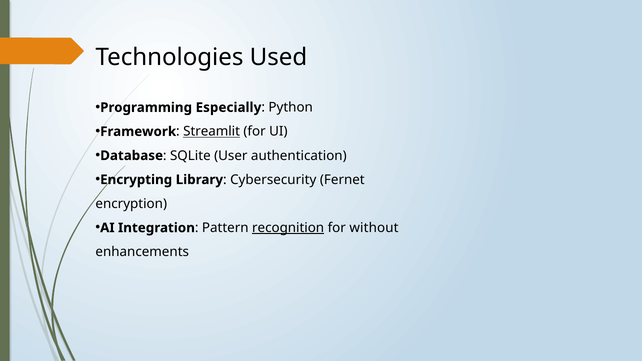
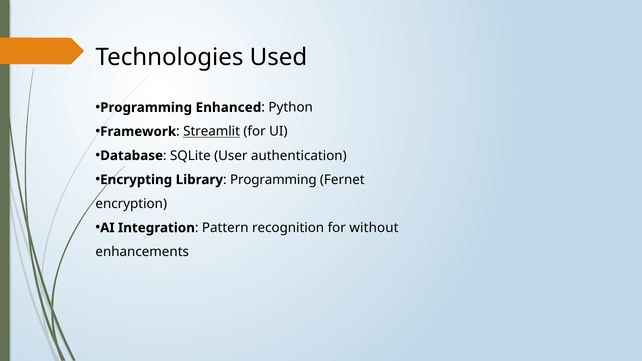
Especially: Especially -> Enhanced (228, 108)
Cybersecurity: Cybersecurity -> Programming (273, 180)
recognition underline: present -> none (288, 228)
